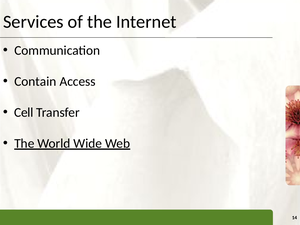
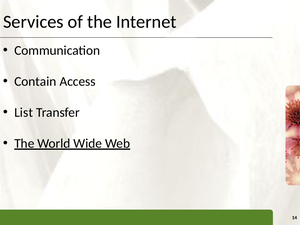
Cell: Cell -> List (24, 112)
